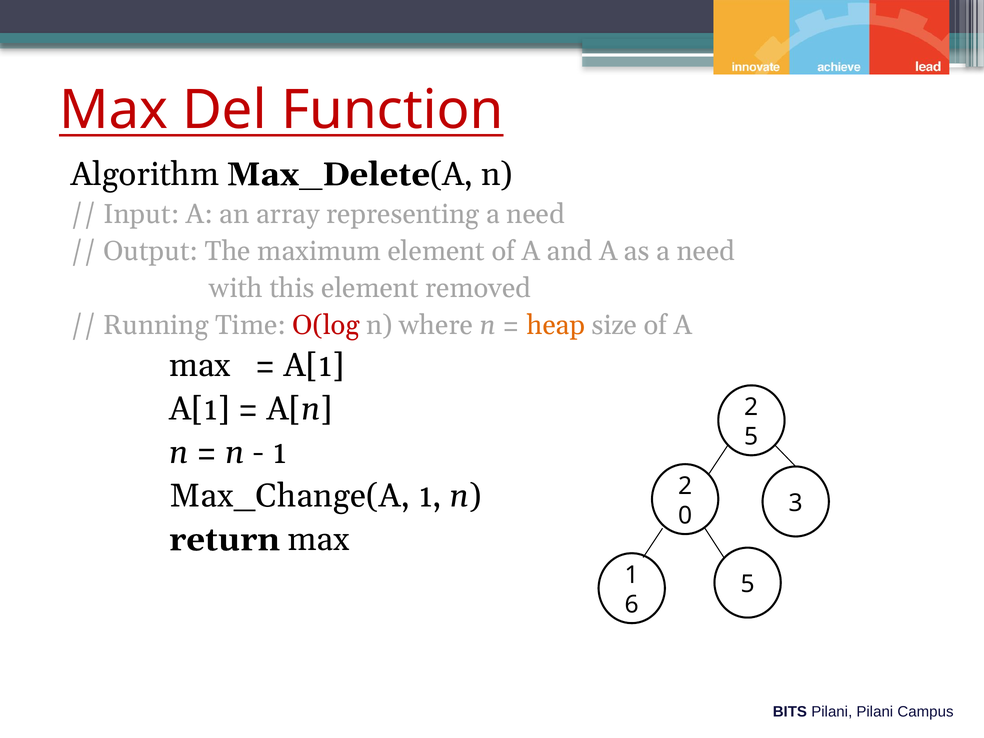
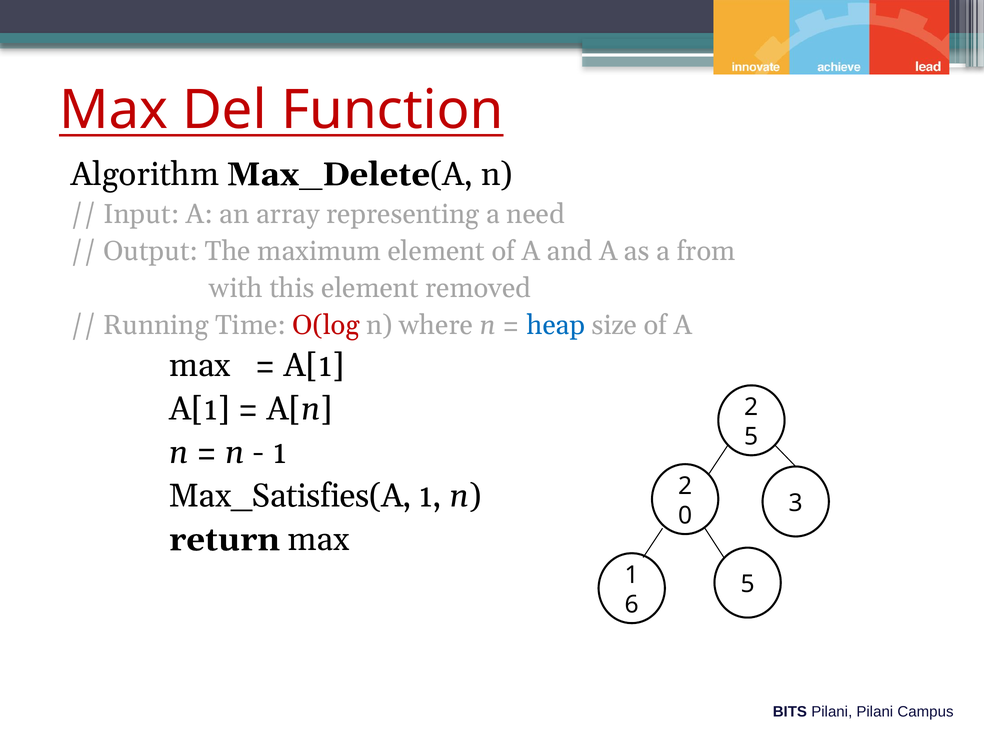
as a need: need -> from (706, 251)
heap colour: orange -> blue (556, 325)
Max_Change(A: Max_Change(A -> Max_Satisfies(A (290, 496)
